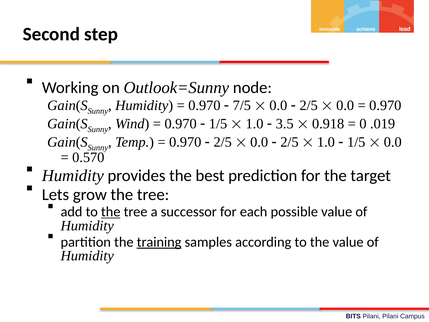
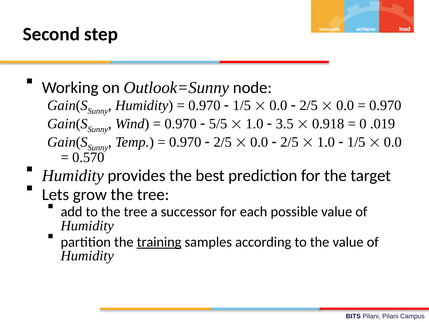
7/5: 7/5 -> 1/5 (242, 106)
1/5: 1/5 -> 5/5 (218, 124)
the underline: present -> none (111, 212)
